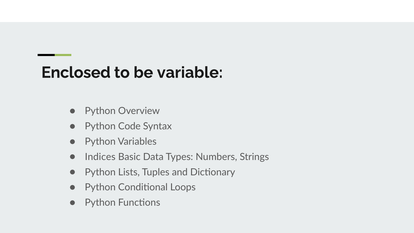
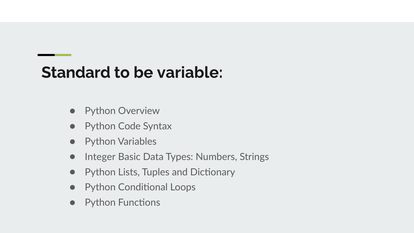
Enclosed: Enclosed -> Standard (76, 72)
Indices: Indices -> Integer (100, 157)
